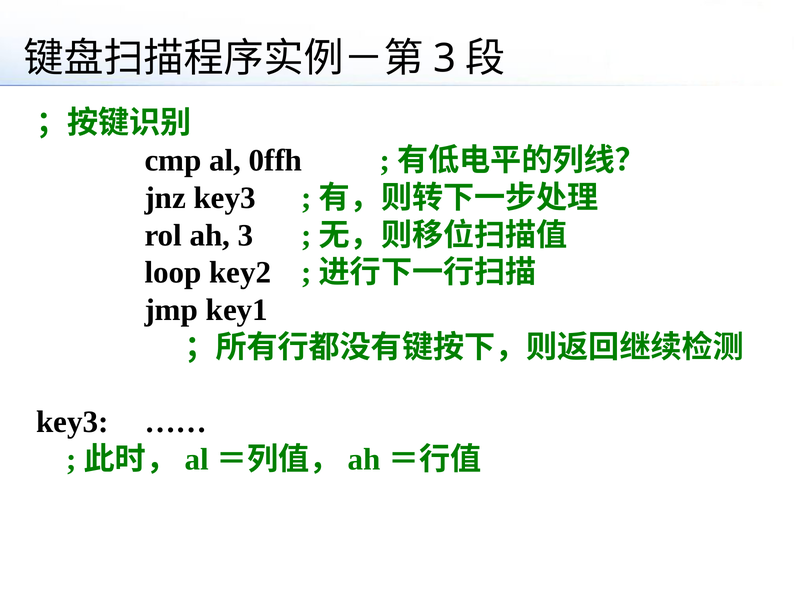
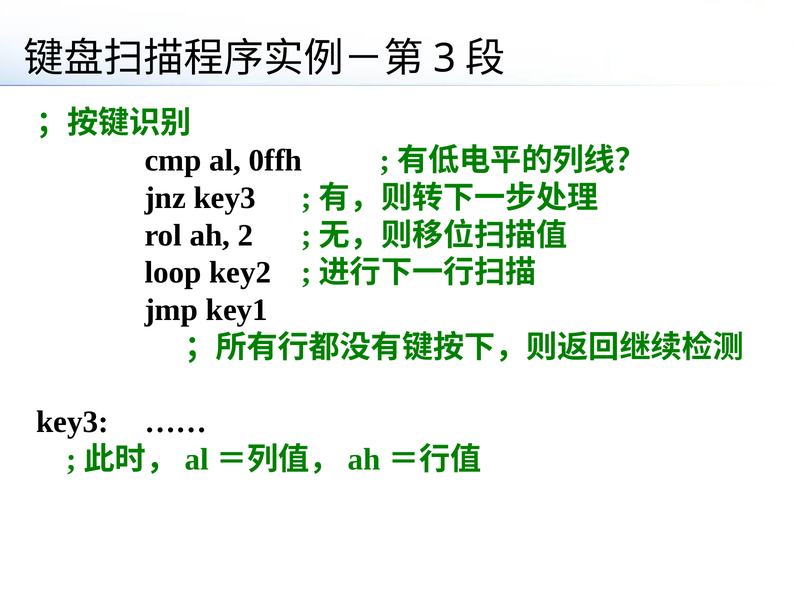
ah 3: 3 -> 2 (246, 235)
